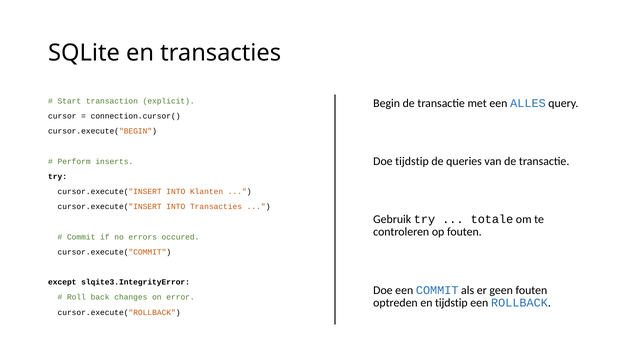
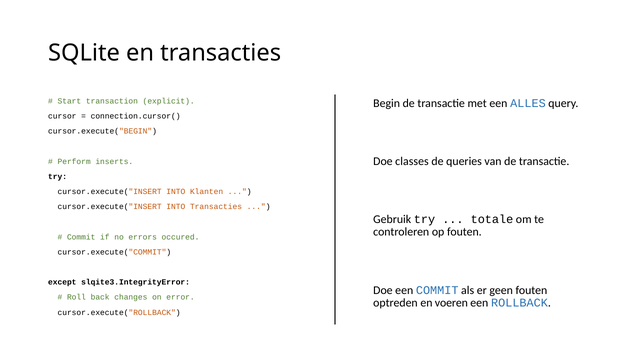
Doe tijdstip: tijdstip -> classes (412, 161)
en tijdstip: tijdstip -> voeren (451, 303)
